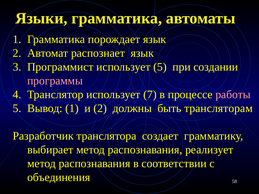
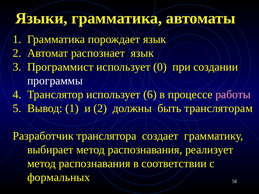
использует 5: 5 -> 0 (160, 67)
программы colour: pink -> white (55, 81)
7: 7 -> 6 (150, 95)
объединения: объединения -> формальных (59, 178)
